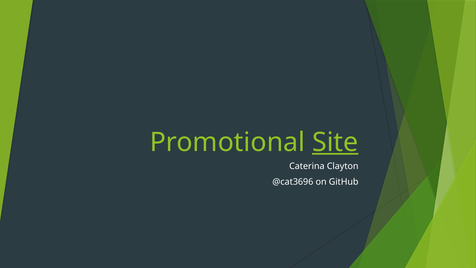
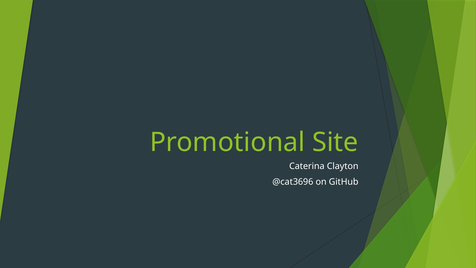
Site underline: present -> none (335, 142)
